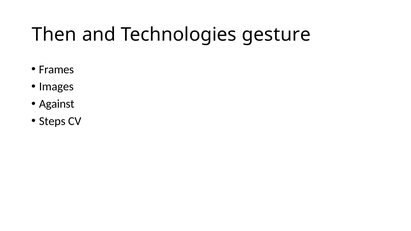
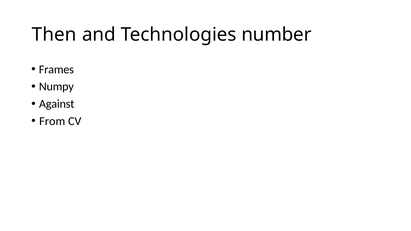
gesture: gesture -> number (276, 35)
Images: Images -> Numpy (56, 87)
Steps: Steps -> From (52, 121)
